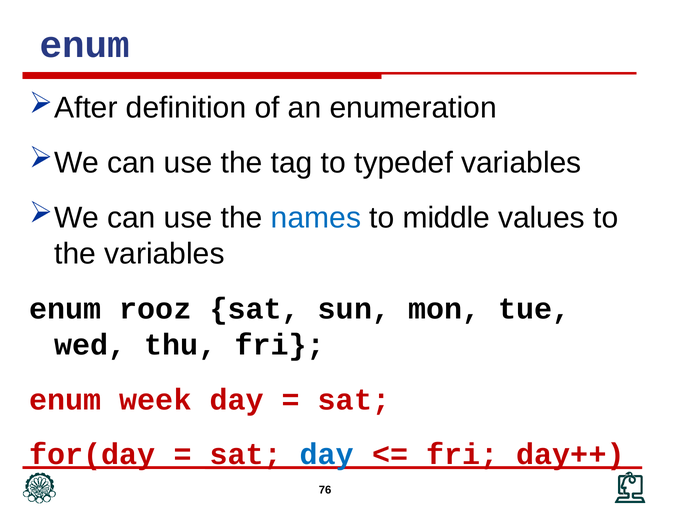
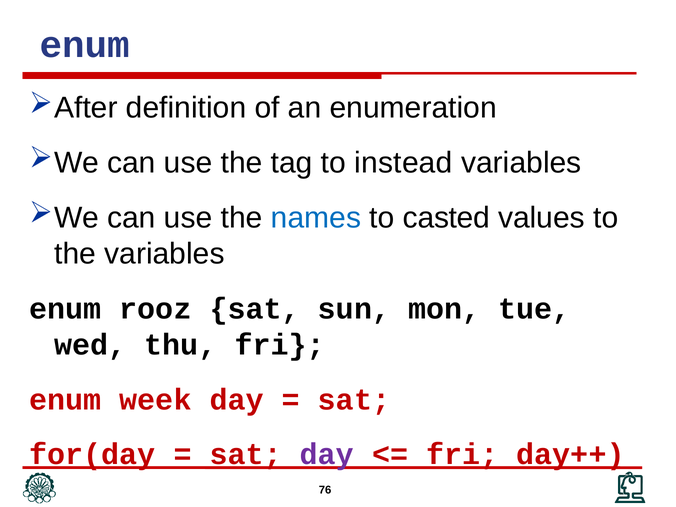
typedef: typedef -> instead (403, 163)
middle: middle -> casted (446, 218)
day colour: blue -> purple (327, 454)
